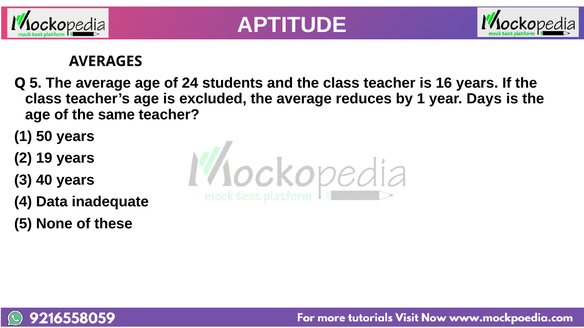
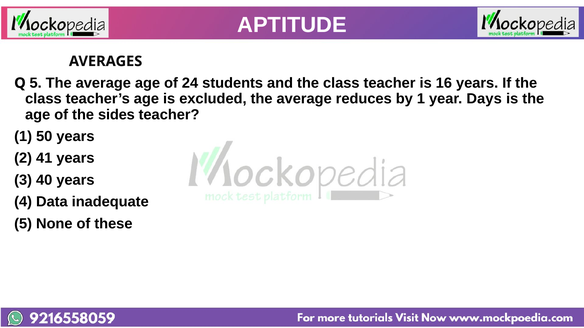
same: same -> sides (116, 115)
19: 19 -> 41 (44, 158)
